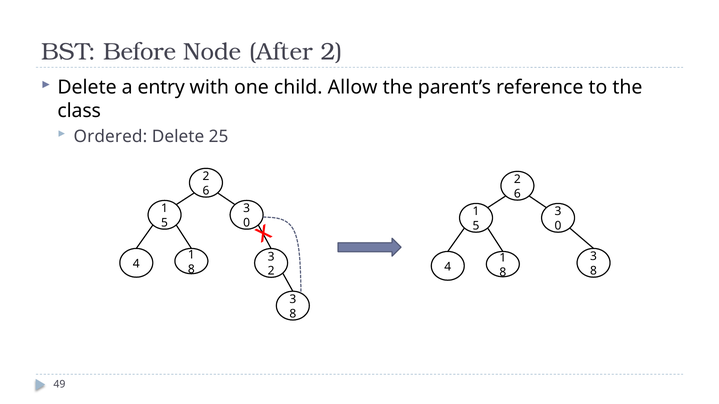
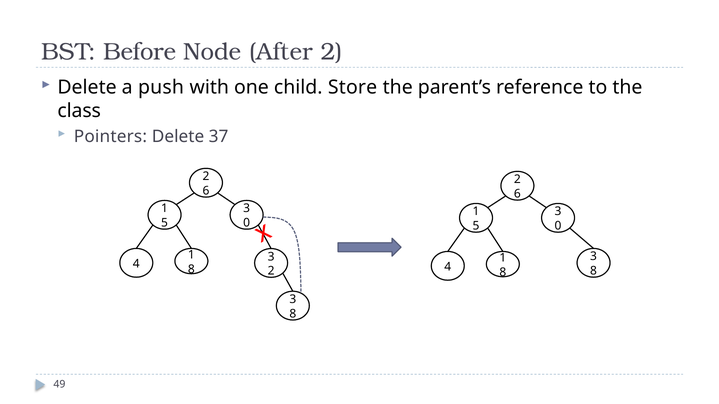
entry: entry -> push (161, 88)
Allow: Allow -> Store (353, 88)
Ordered: Ordered -> Pointers (110, 137)
25: 25 -> 37 (219, 137)
